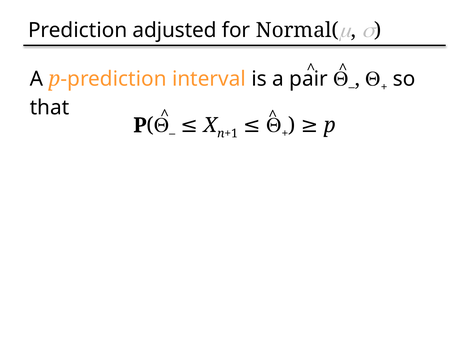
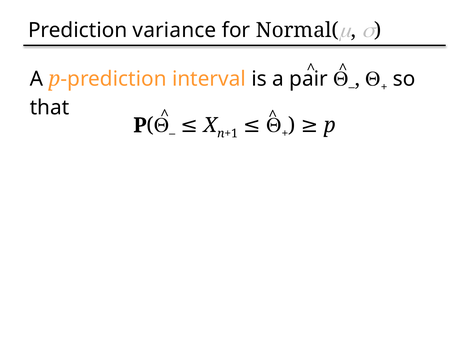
adjusted: adjusted -> variance (174, 30)
